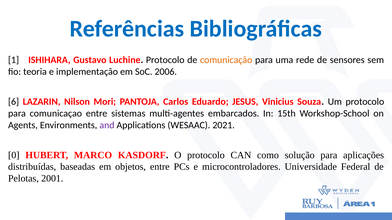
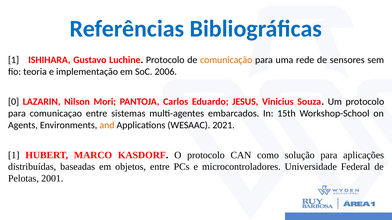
6: 6 -> 0 (14, 102)
and colour: purple -> orange (107, 125)
0: 0 -> 1 (14, 155)
